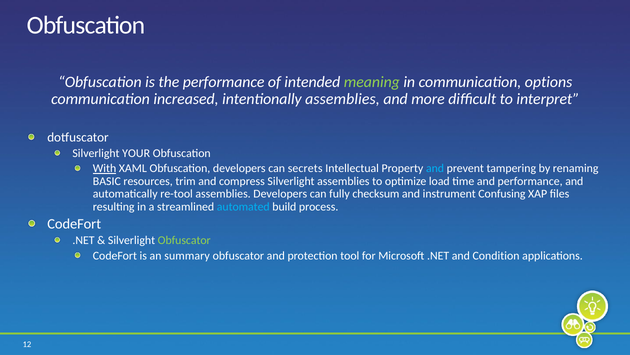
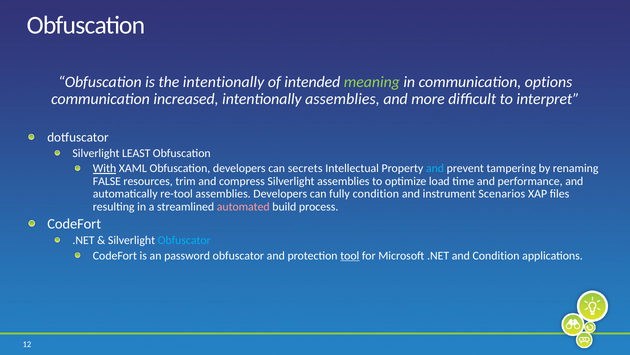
the performance: performance -> intentionally (224, 82)
YOUR: YOUR -> LEAST (136, 153)
BASIC: BASIC -> FALSE (107, 181)
fully checksum: checksum -> condition (376, 194)
Confusing: Confusing -> Scenarios (502, 194)
automated colour: light blue -> pink (243, 207)
Obfuscator colour: light green -> light blue (184, 240)
summary: summary -> password (187, 255)
tool underline: none -> present (350, 255)
